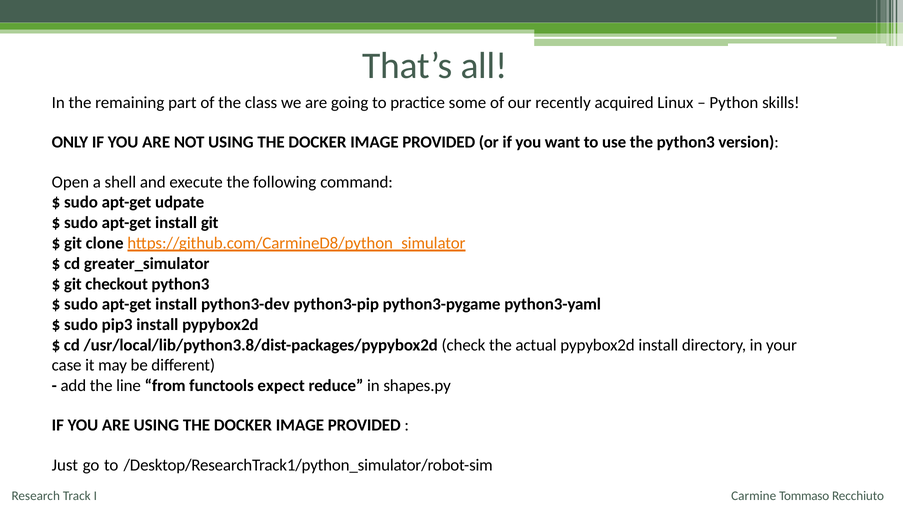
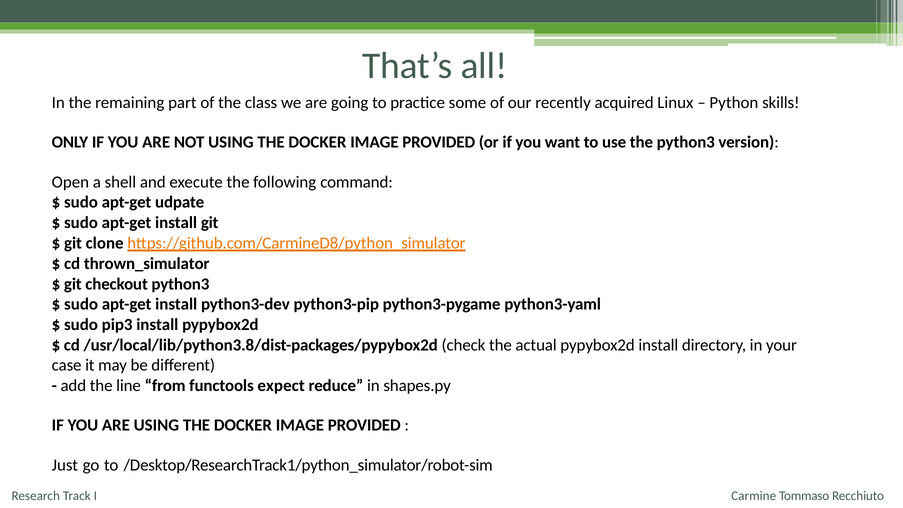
greater_simulator: greater_simulator -> thrown_simulator (147, 264)
